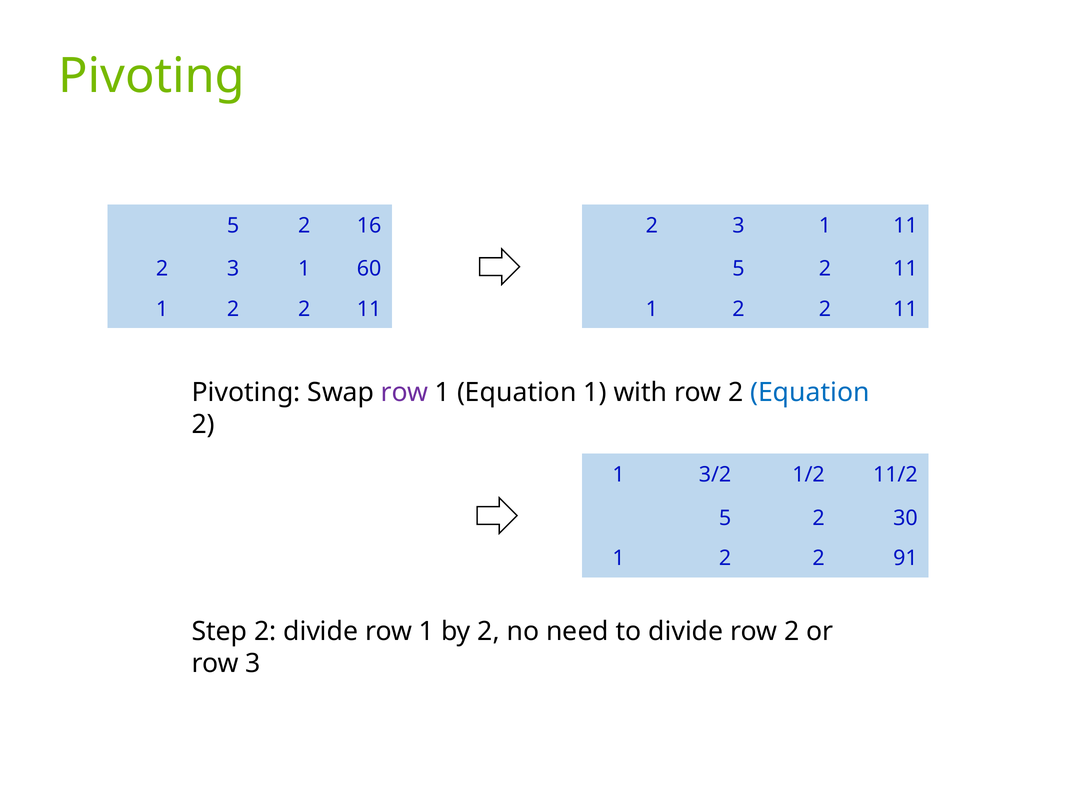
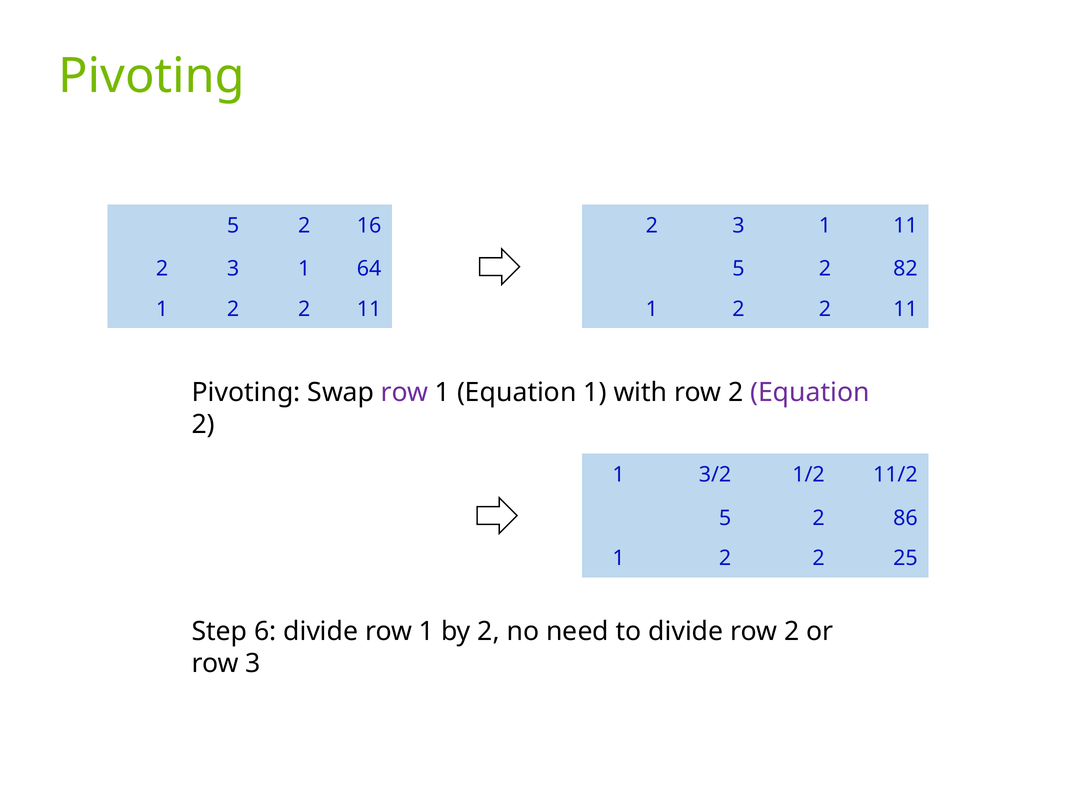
60: 60 -> 64 (369, 269)
5 2 11: 11 -> 82 (905, 269)
Equation colour: blue -> purple (810, 392)
30: 30 -> 86 (905, 518)
91: 91 -> 25 (905, 558)
Step 2: 2 -> 6 (265, 631)
